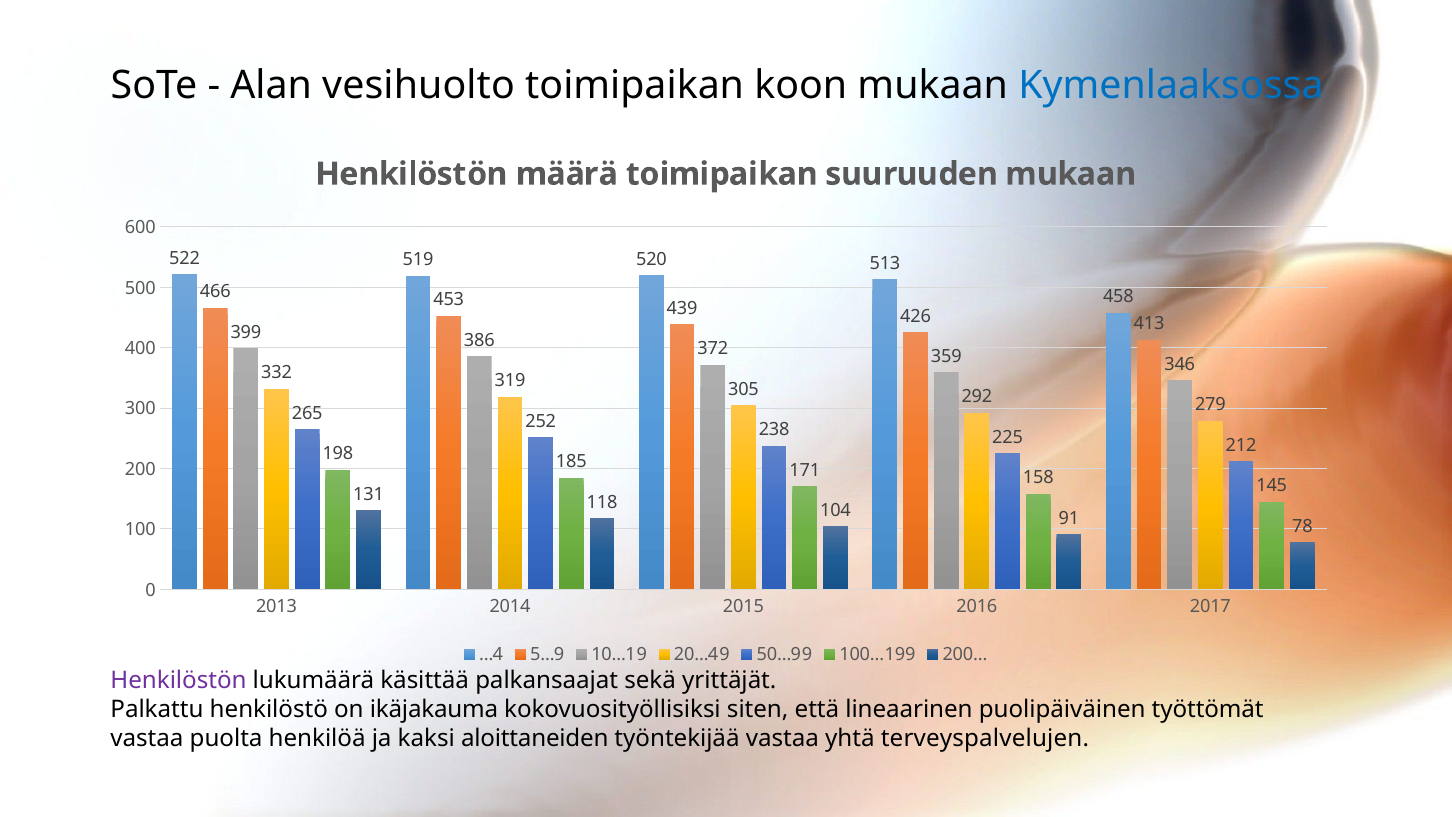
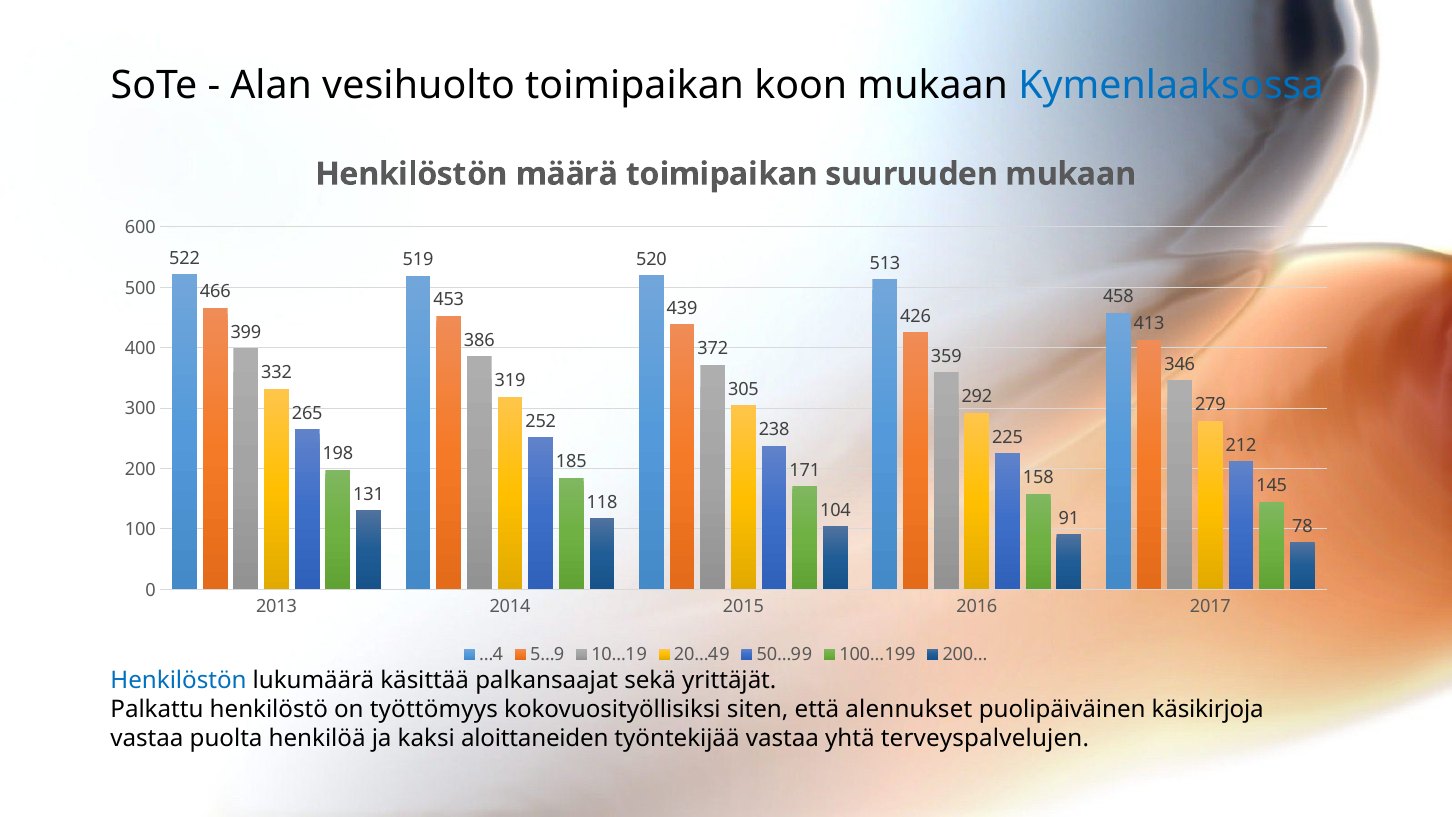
Henkilöstön colour: purple -> blue (179, 681)
ikäjakauma: ikäjakauma -> työttömyys (434, 710)
lineaarinen: lineaarinen -> alennukset (909, 710)
työttömät: työttömät -> käsikirjoja (1208, 710)
